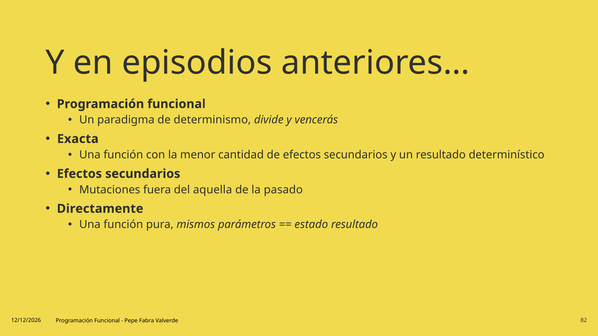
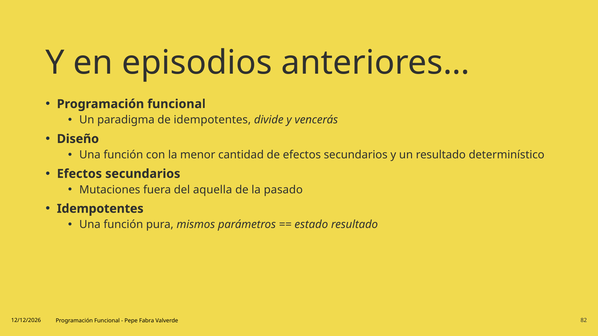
de determinismo: determinismo -> idempotentes (212, 120)
Exacta: Exacta -> Diseño (78, 139)
Directamente: Directamente -> Idempotentes (100, 209)
